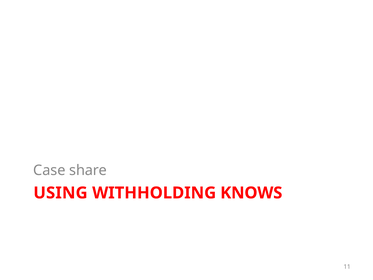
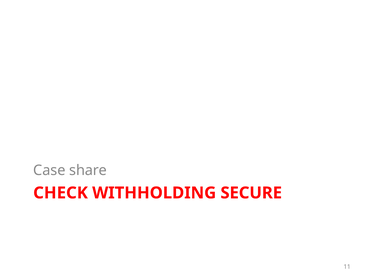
USING: USING -> CHECK (61, 193)
KNOWS: KNOWS -> SECURE (251, 193)
